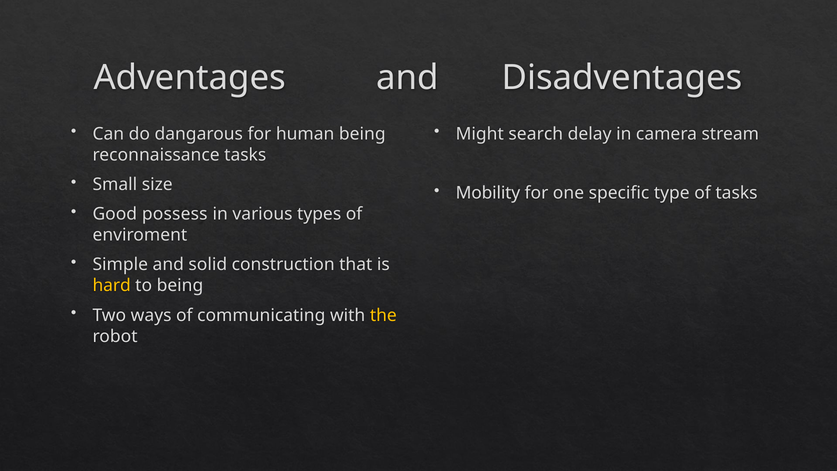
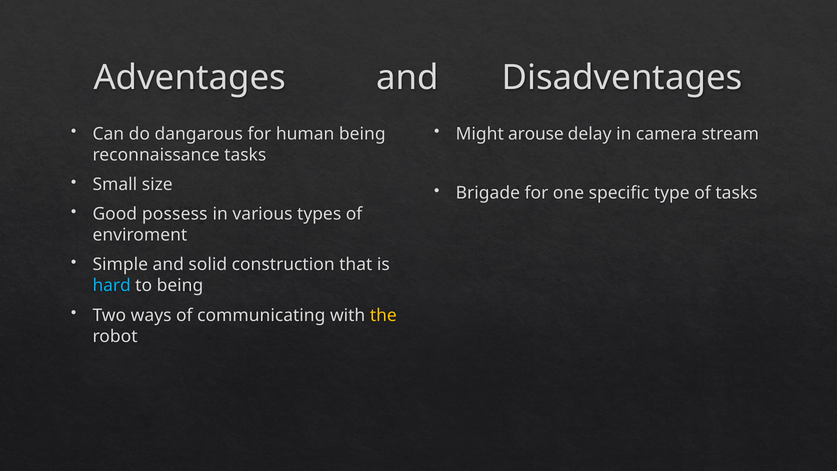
search: search -> arouse (536, 134)
Mobility: Mobility -> Brigade (488, 193)
hard colour: yellow -> light blue (112, 286)
